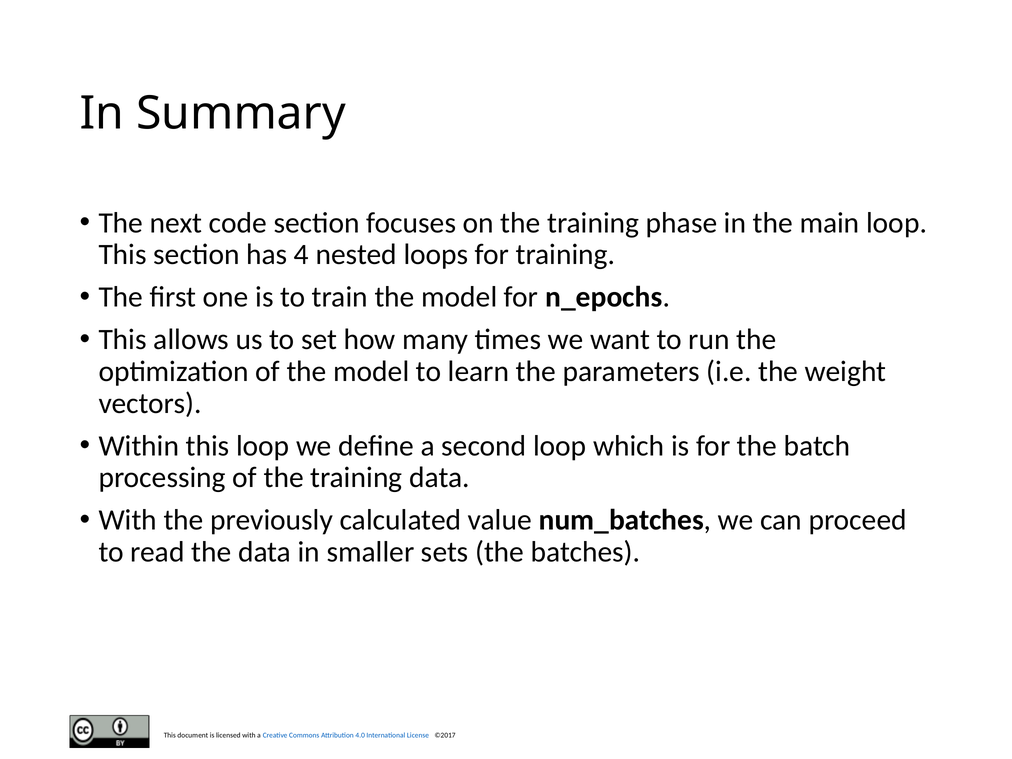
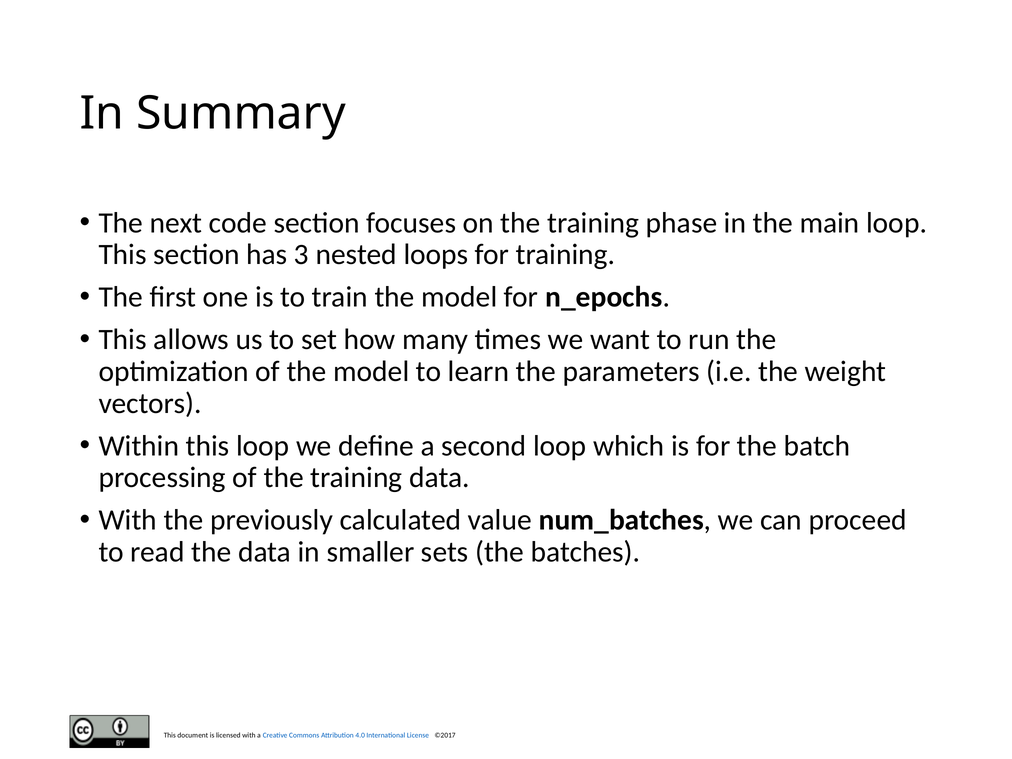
4: 4 -> 3 (301, 255)
